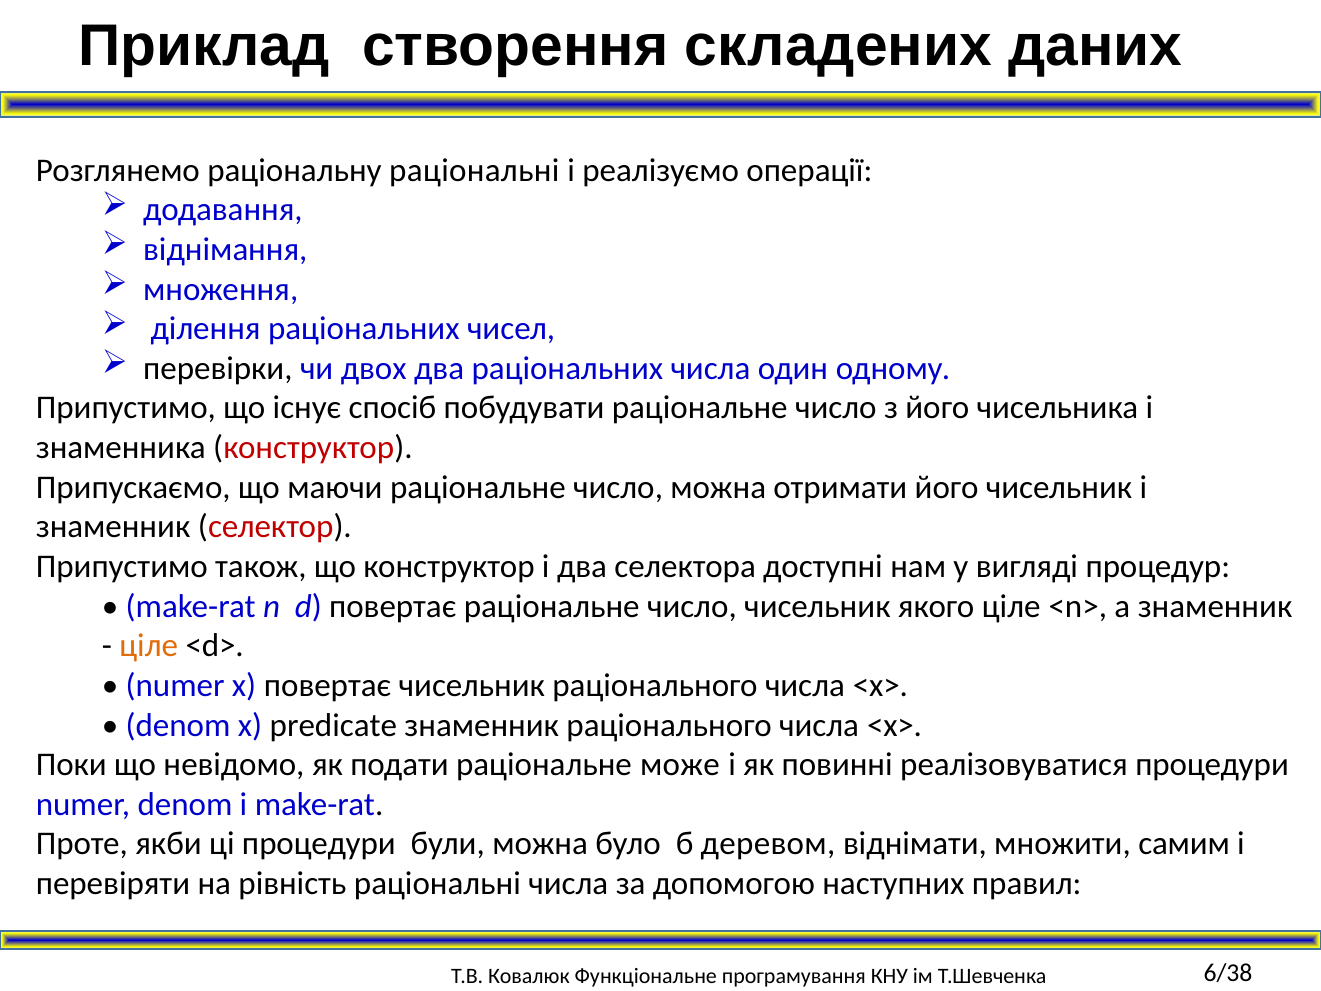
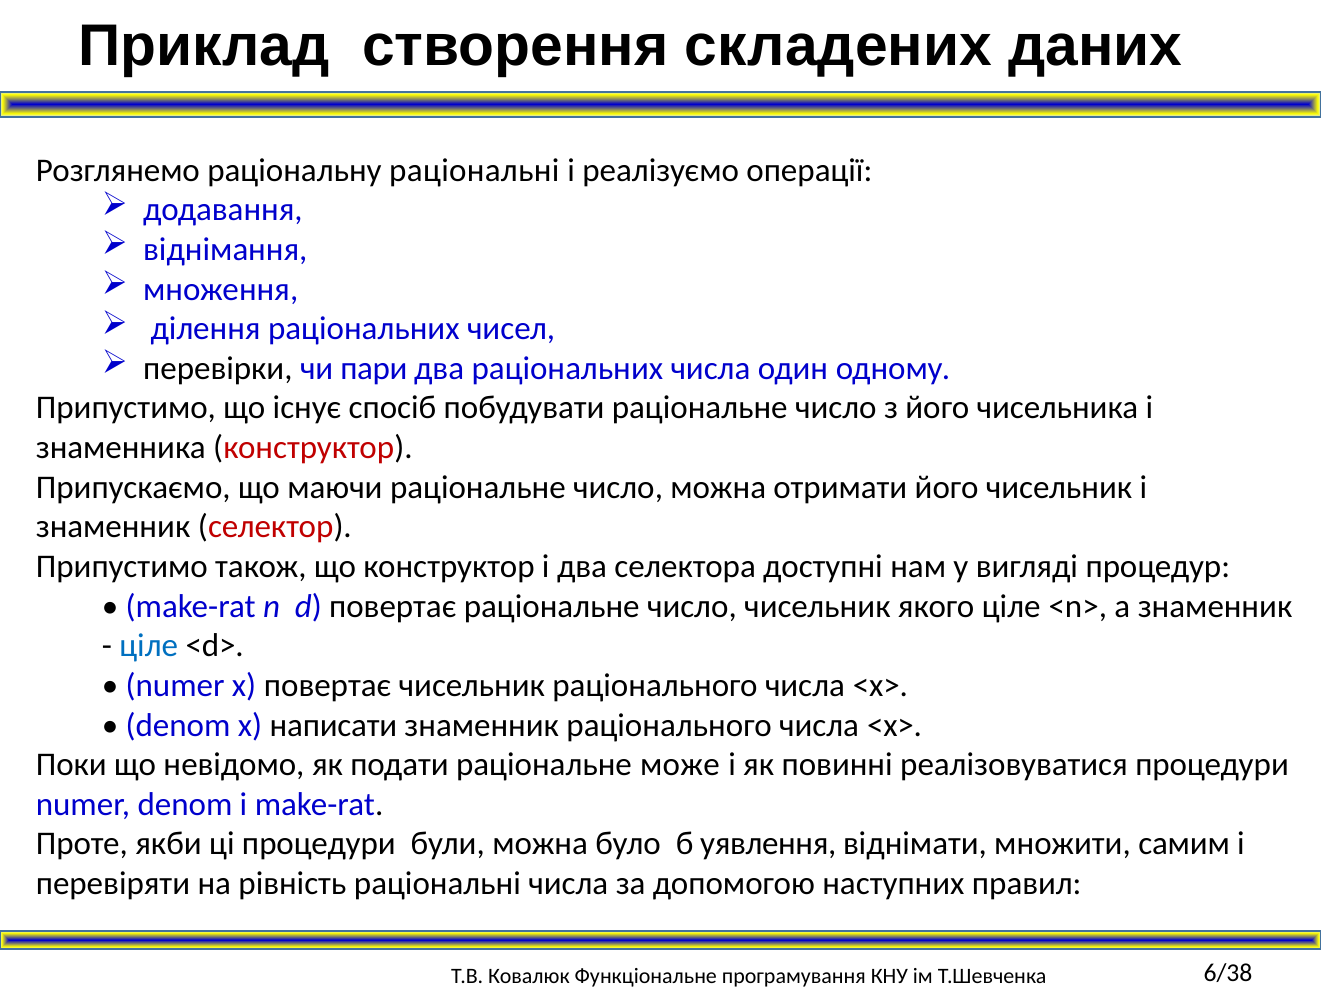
двох: двох -> пари (374, 368)
ціле colour: orange -> blue (149, 646)
predicate: predicate -> написати (333, 725)
деревом: деревом -> уявлення (768, 844)
